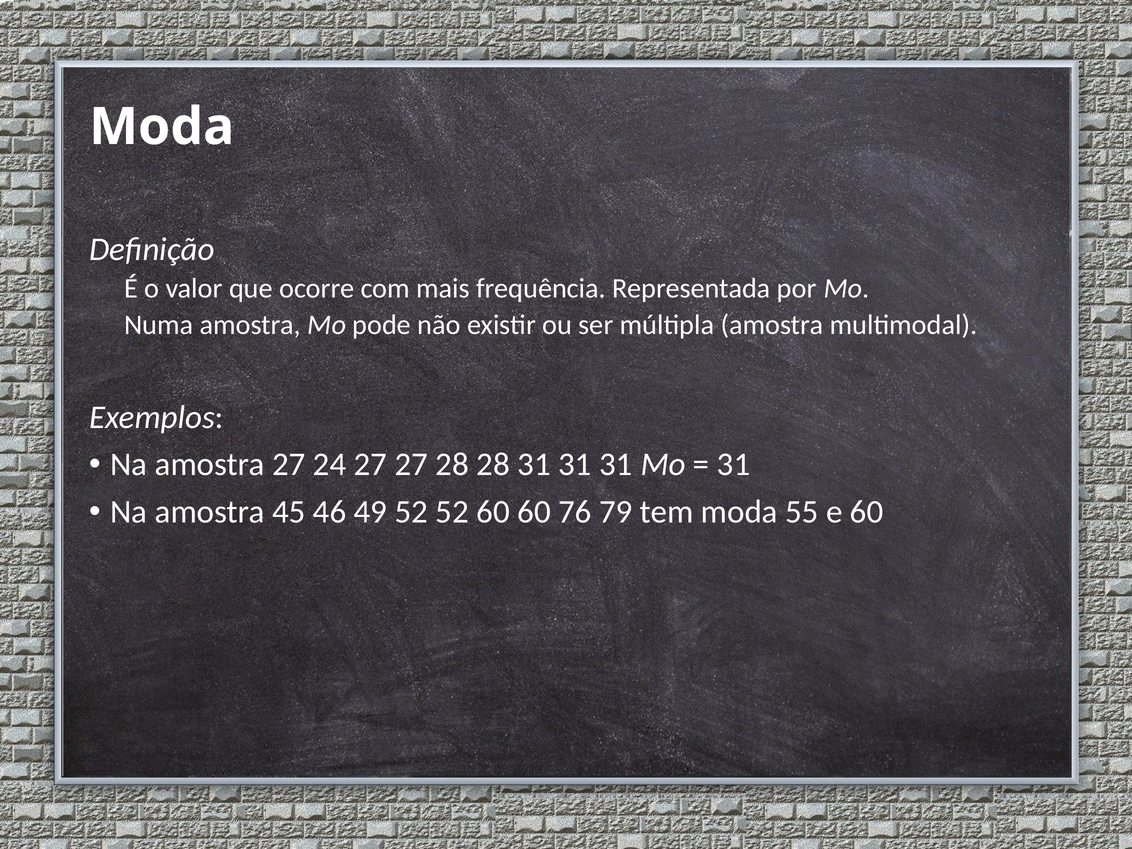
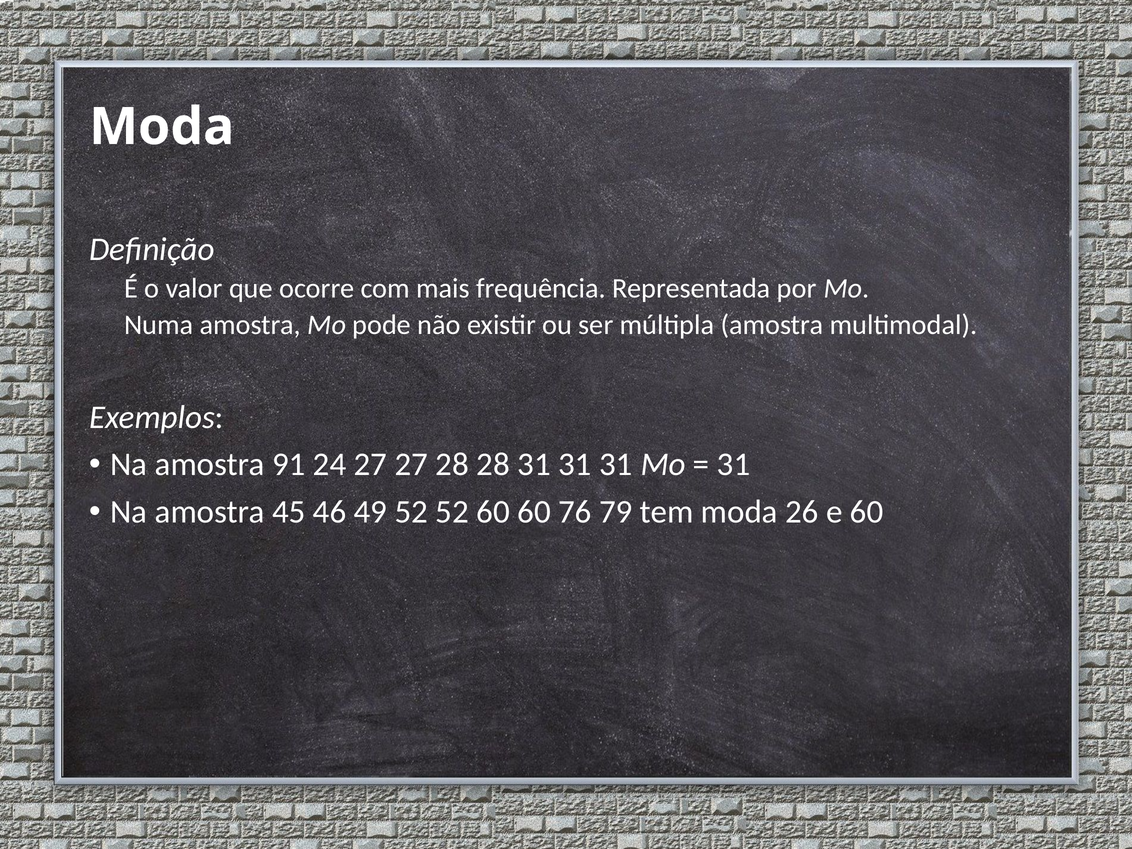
amostra 27: 27 -> 91 (289, 465)
55: 55 -> 26 (802, 512)
